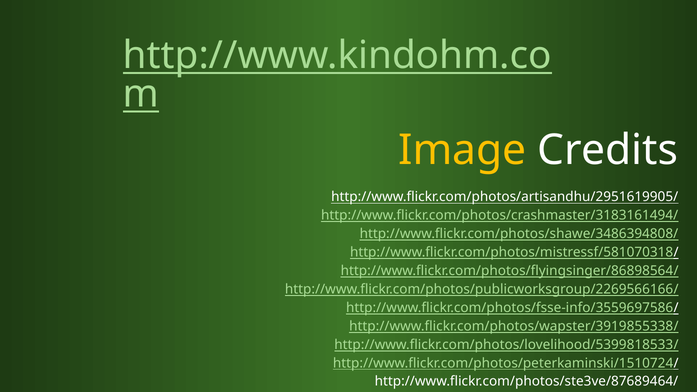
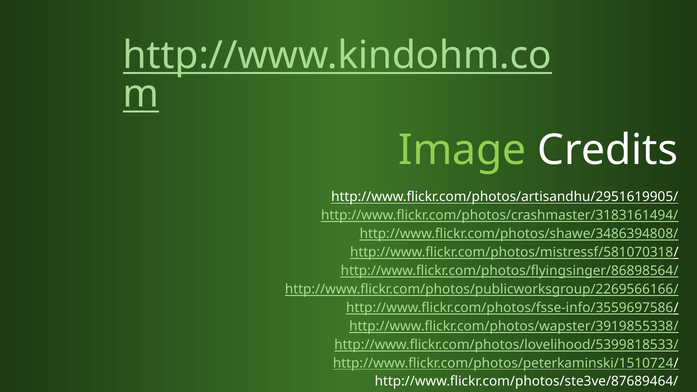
Image colour: yellow -> light green (462, 150)
